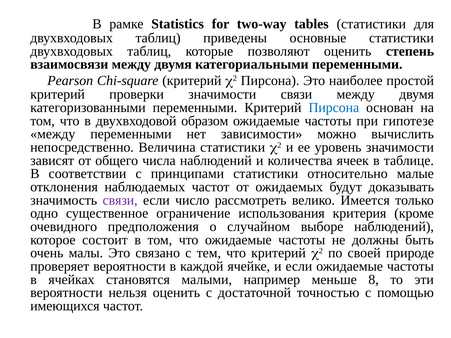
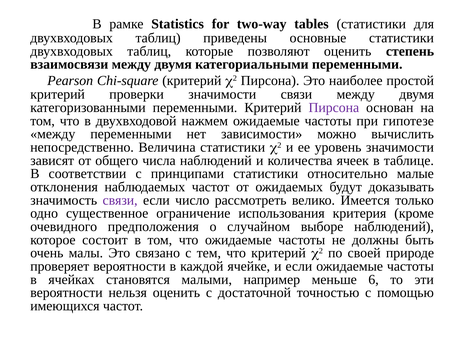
Пирсона colour: blue -> purple (334, 108)
образом: образом -> нажмем (205, 121)
8: 8 -> 6 (374, 280)
